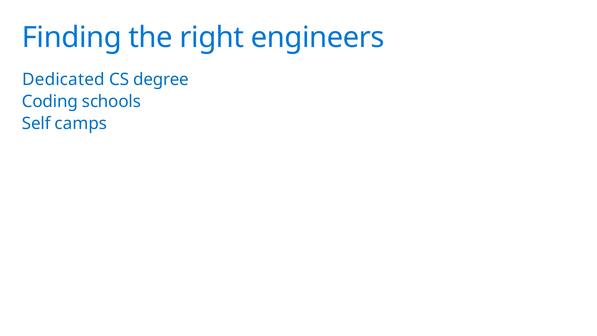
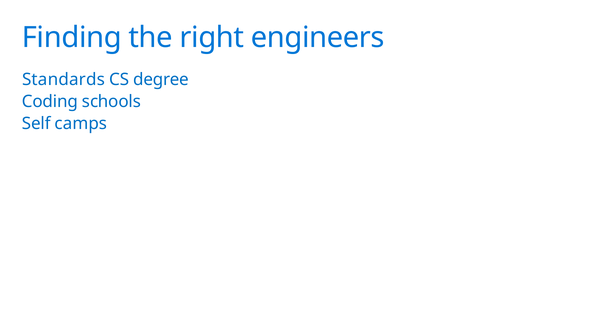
Dedicated: Dedicated -> Standards (63, 79)
